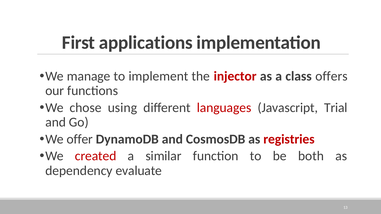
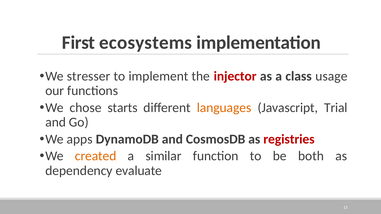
applications: applications -> ecosystems (146, 43)
manage: manage -> stresser (89, 76)
offers: offers -> usage (331, 76)
using: using -> starts (123, 108)
languages colour: red -> orange (224, 108)
offer: offer -> apps (80, 139)
created colour: red -> orange (96, 156)
